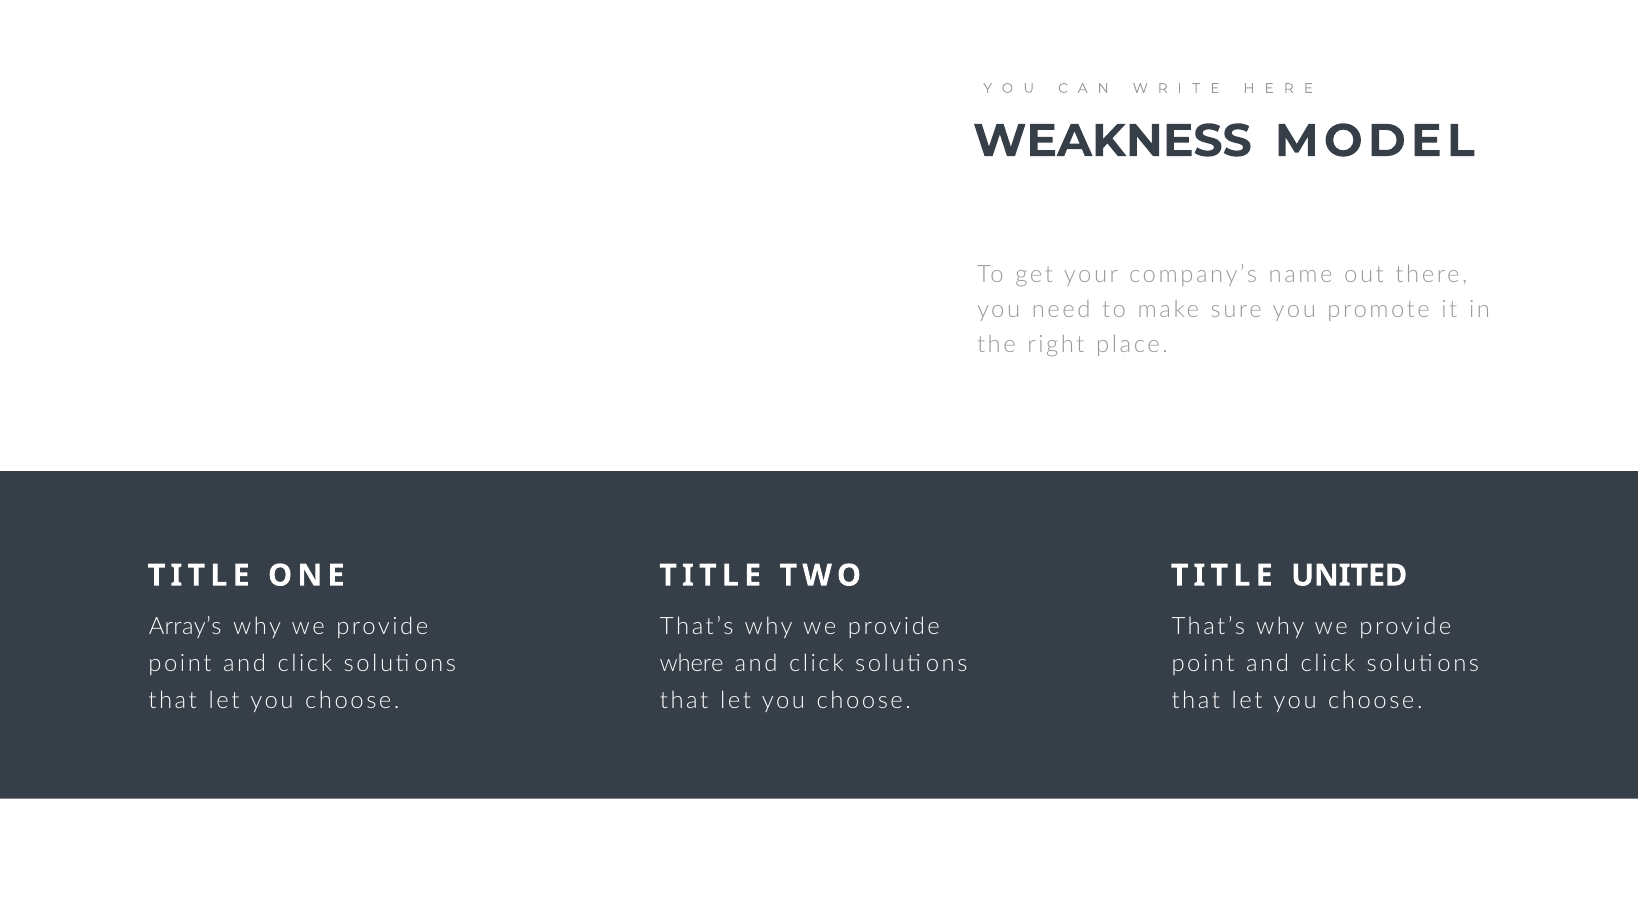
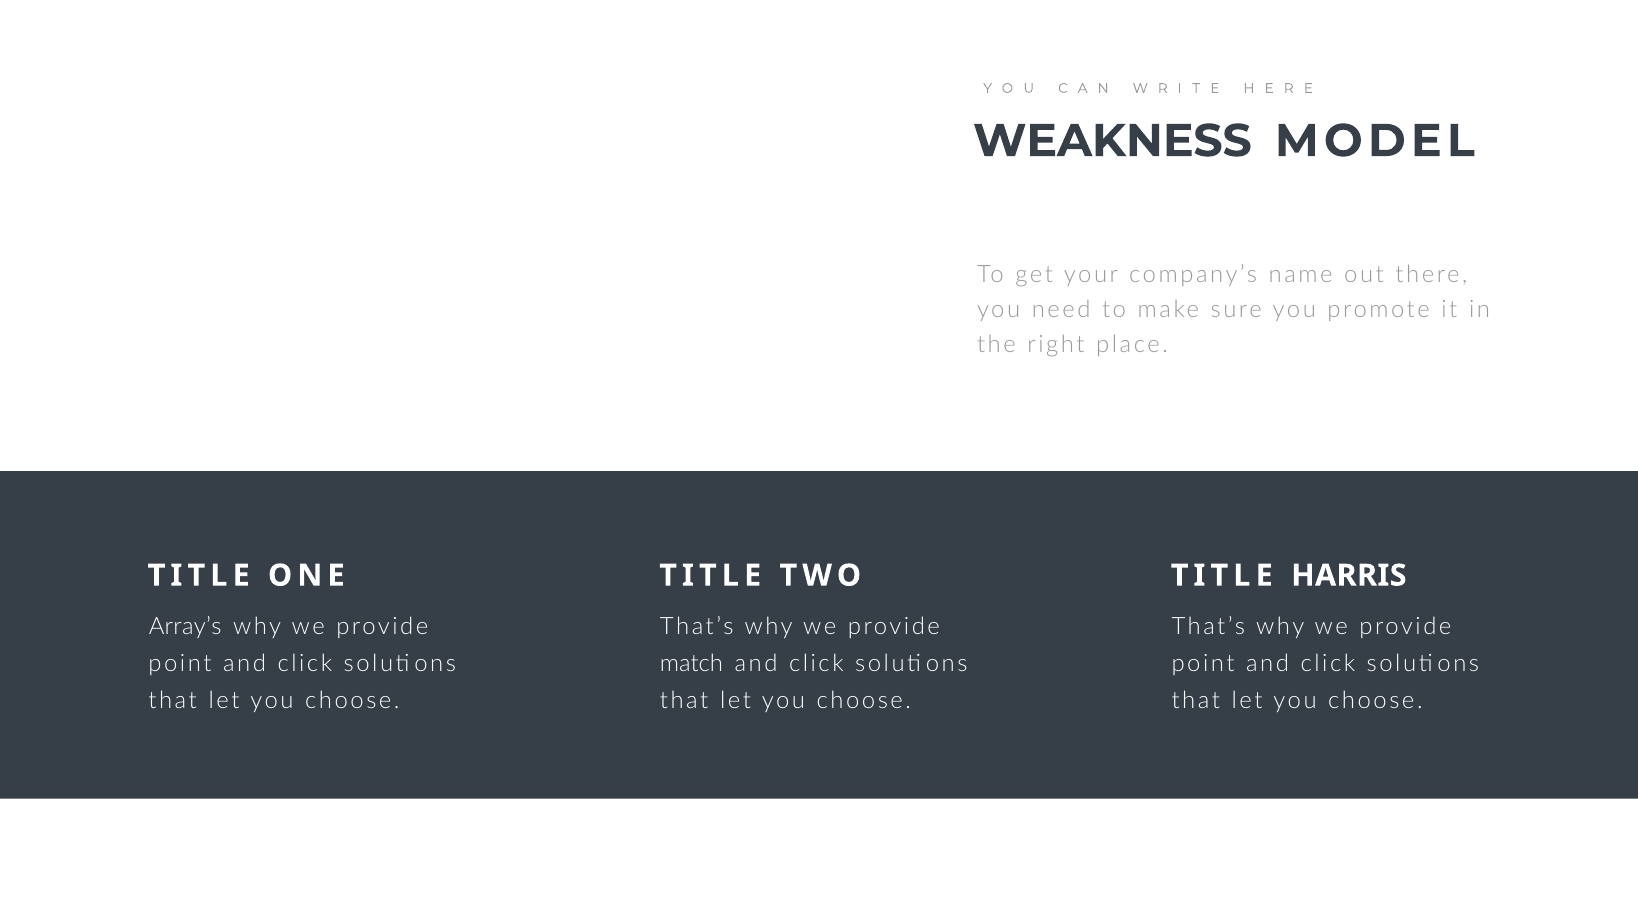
UNITED: UNITED -> HARRIS (1349, 575)
where: where -> match (692, 663)
